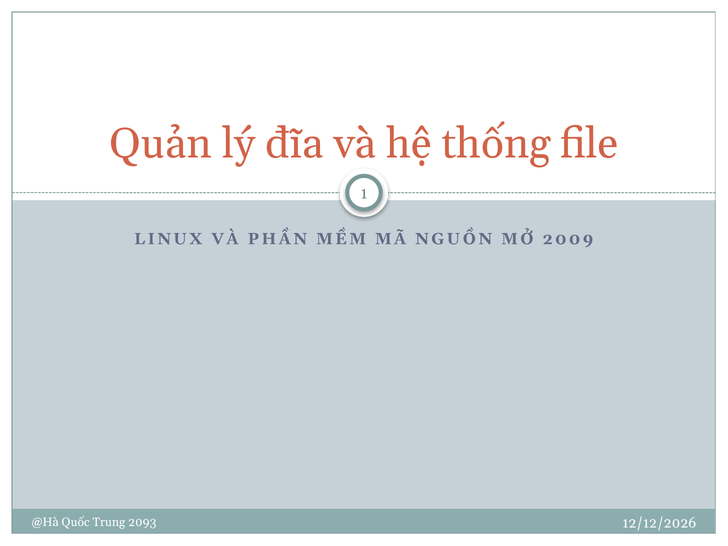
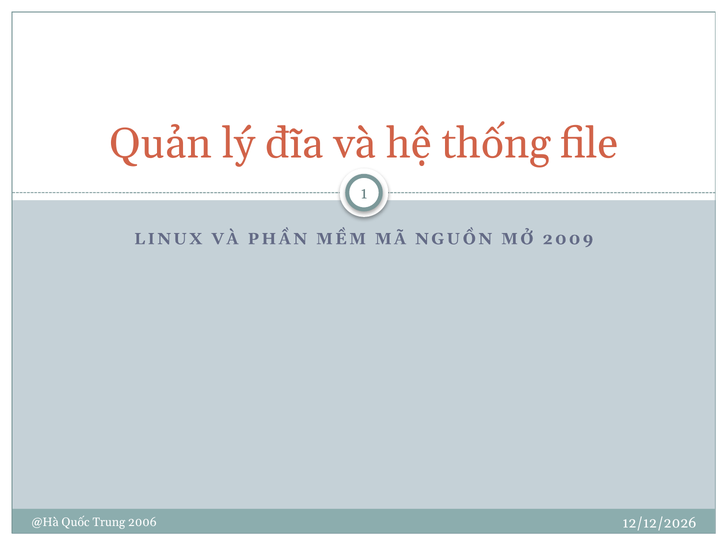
2093: 2093 -> 2006 (142, 522)
